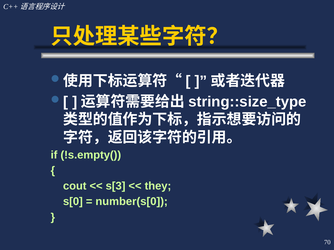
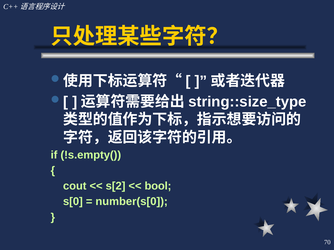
s[3: s[3 -> s[2 (116, 186)
they: they -> bool (158, 186)
